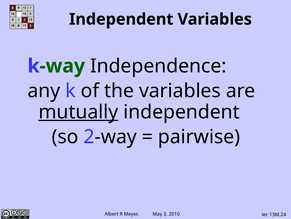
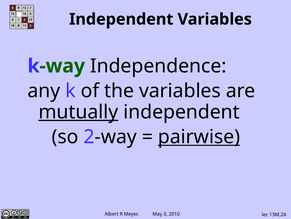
pairwise underline: none -> present (199, 136)
